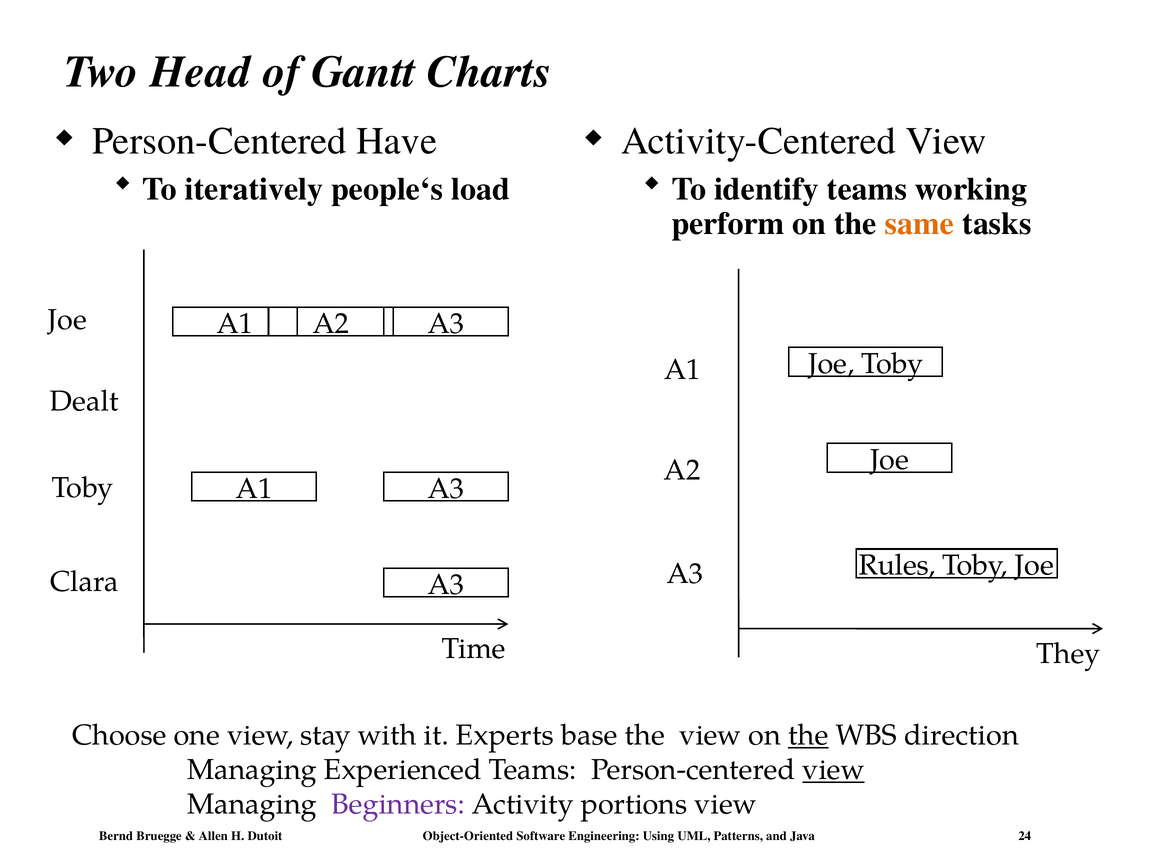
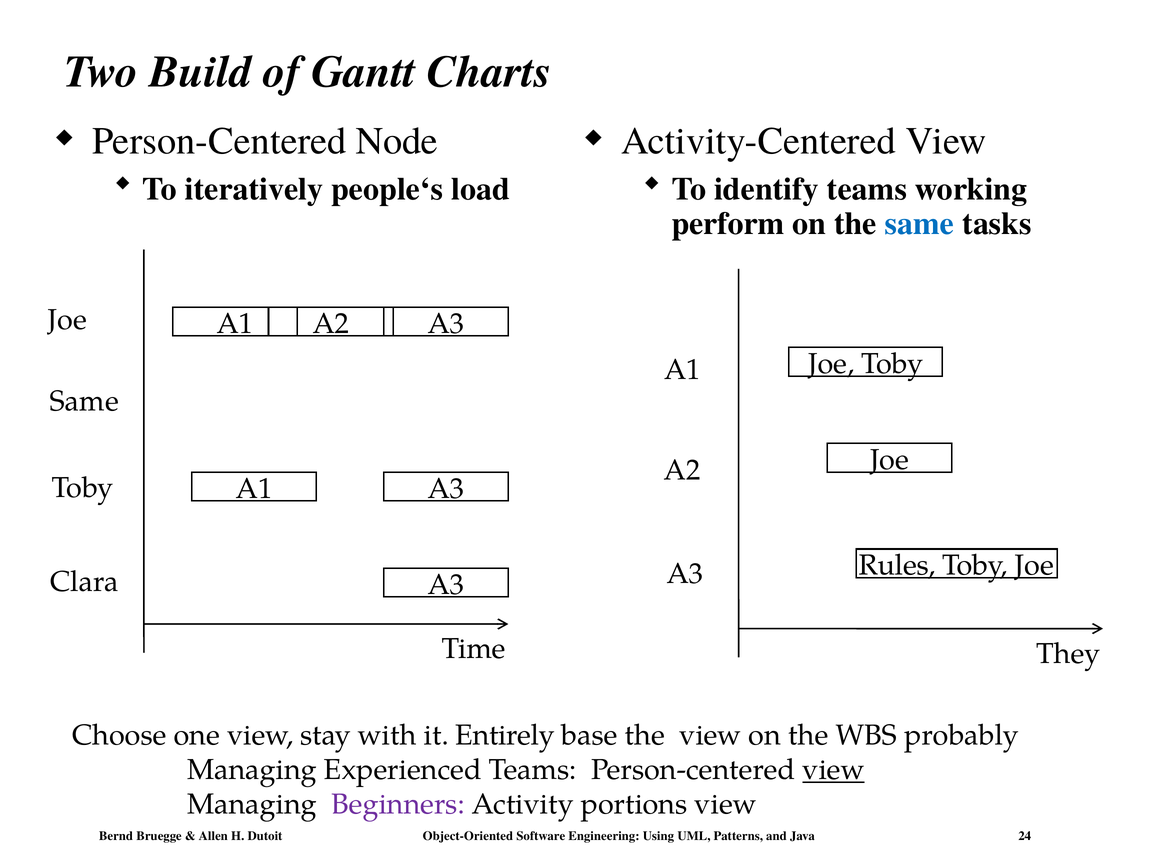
Head: Head -> Build (201, 72)
Have: Have -> Node (397, 141)
same colour: orange -> blue (919, 223)
Dealt: Dealt -> Same (84, 401)
Experts: Experts -> Entirely (505, 735)
the underline: present -> none (808, 735)
direction: direction -> probably (962, 735)
